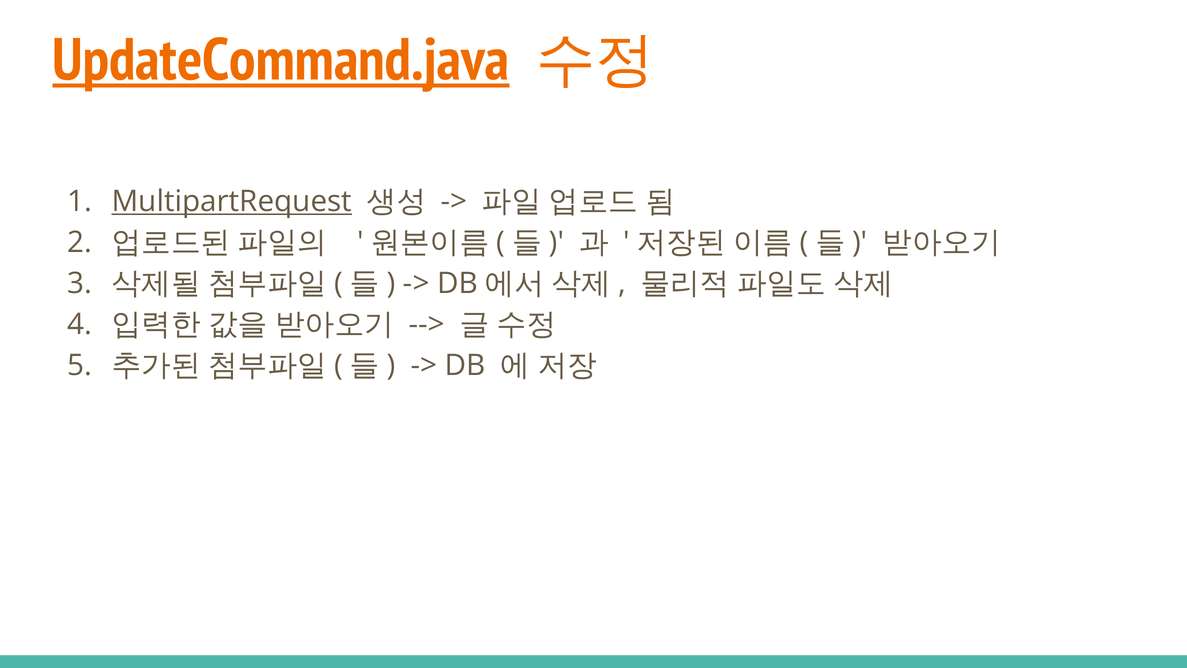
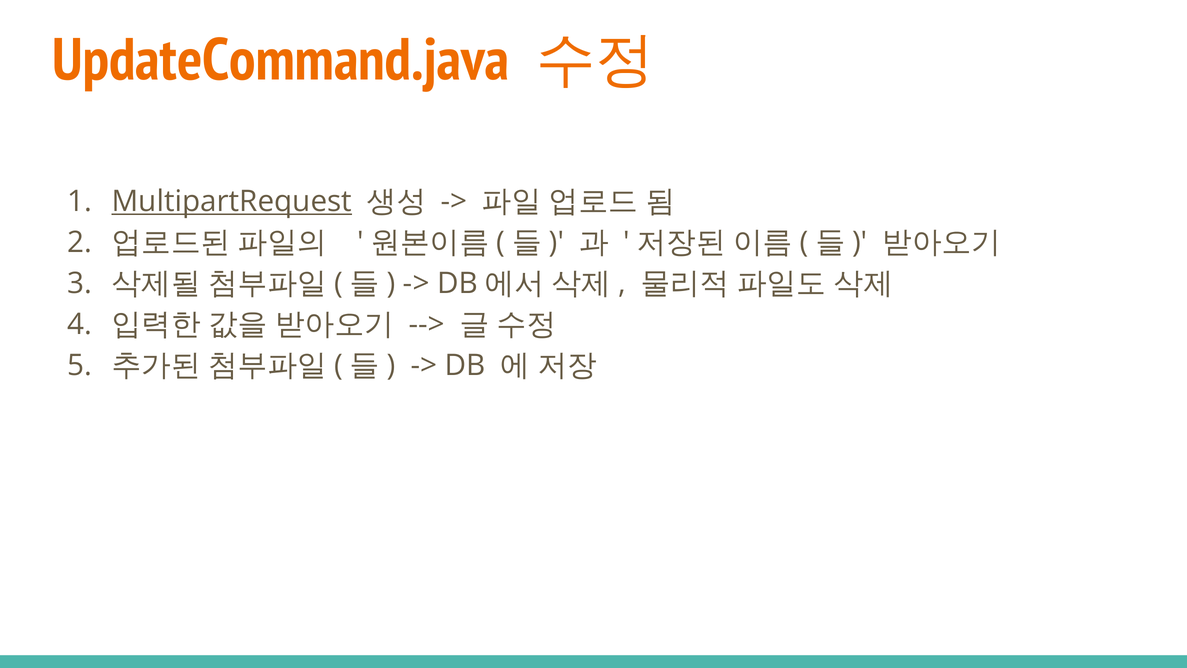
UpdateCommand.java underline: present -> none (281, 60)
